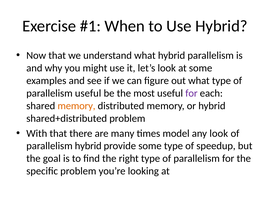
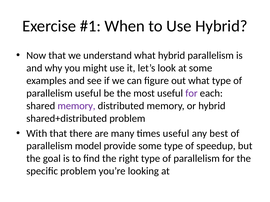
memory colour: orange -> purple (76, 106)
times model: model -> useful (176, 134)
any look: look -> best (219, 134)
parallelism hybrid: hybrid -> model (88, 146)
